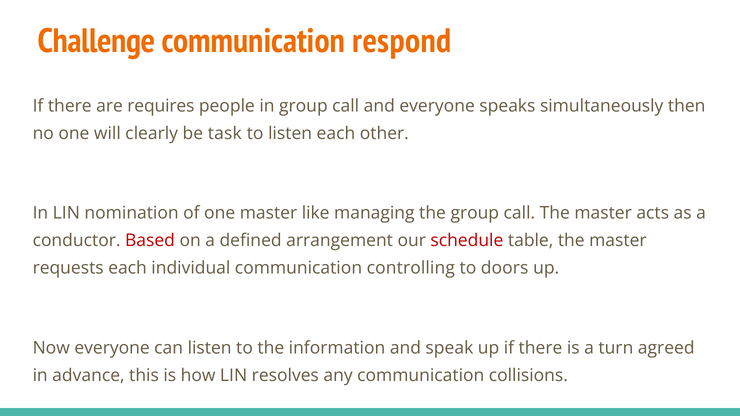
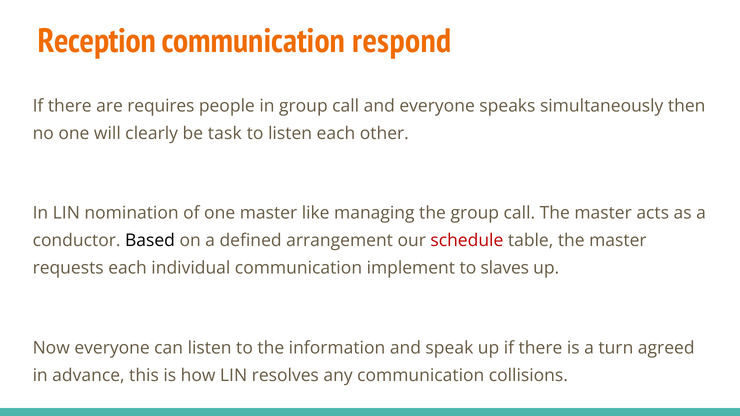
Challenge: Challenge -> Reception (97, 41)
Based colour: red -> black (150, 241)
controlling: controlling -> implement (411, 268)
doors: doors -> slaves (505, 268)
